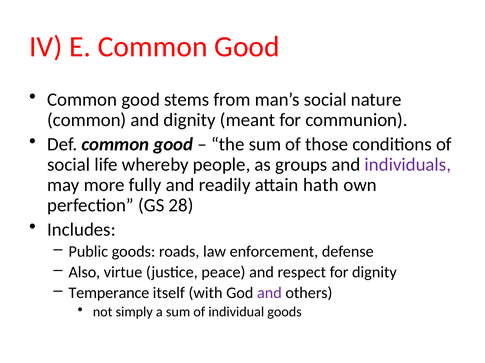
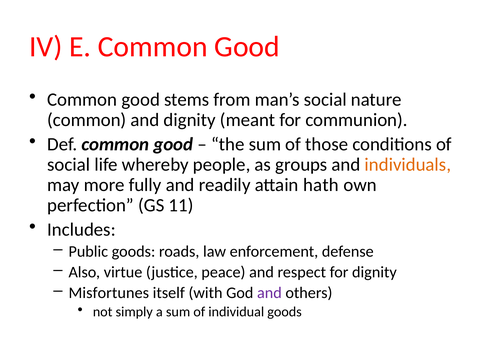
individuals colour: purple -> orange (408, 165)
28: 28 -> 11 (181, 206)
Temperance: Temperance -> Misfortunes (109, 294)
